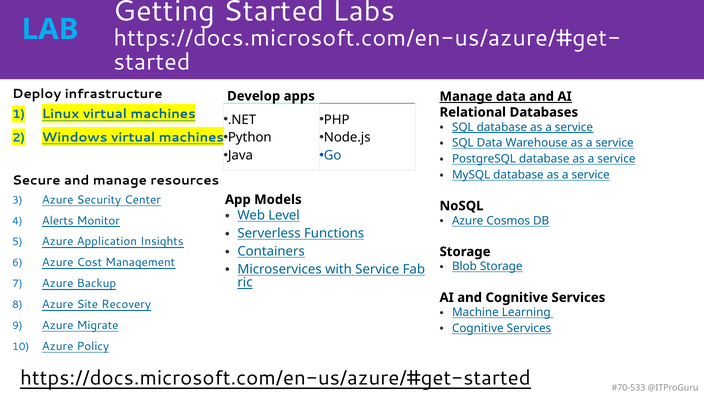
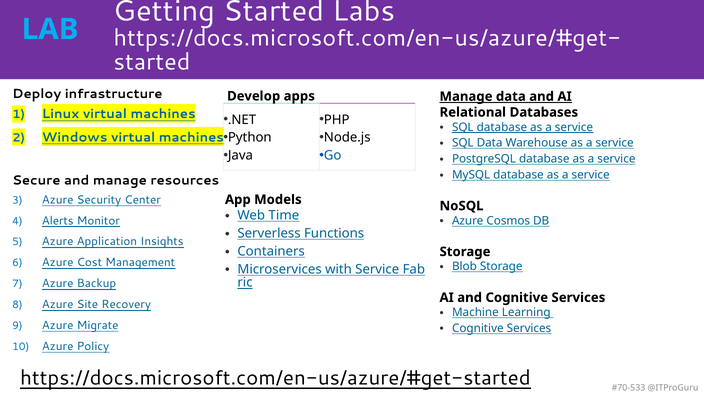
Level: Level -> Time (284, 215)
